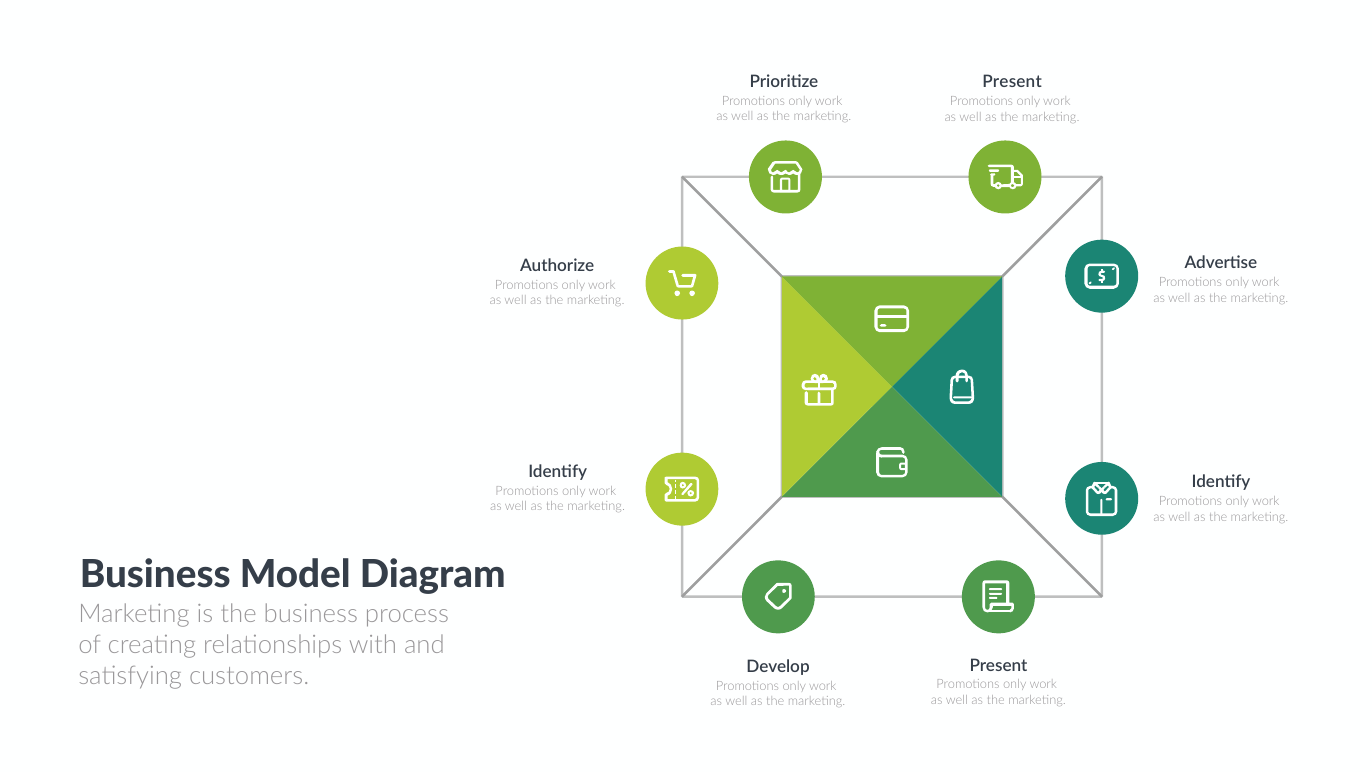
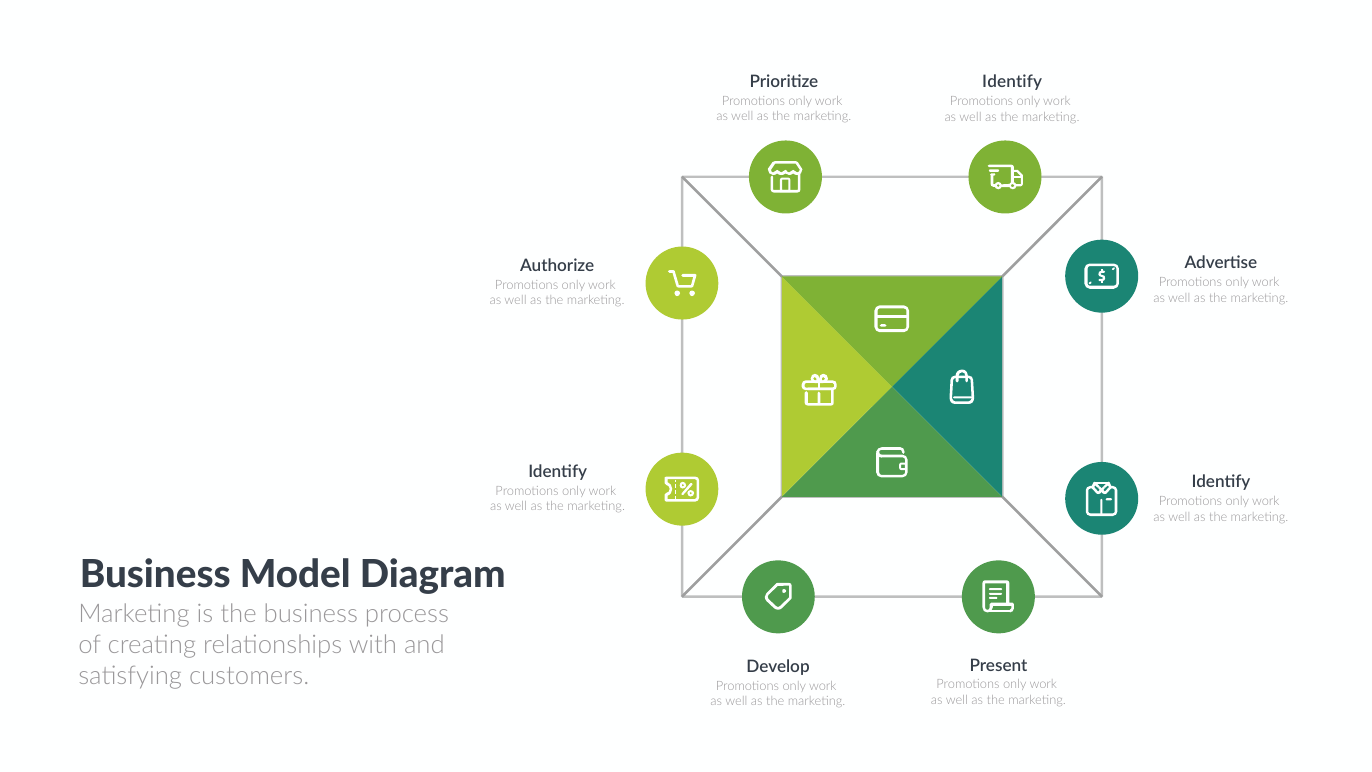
Present: Present -> Identify (1012, 82)
